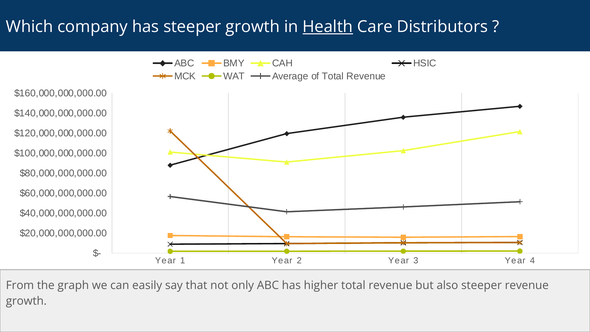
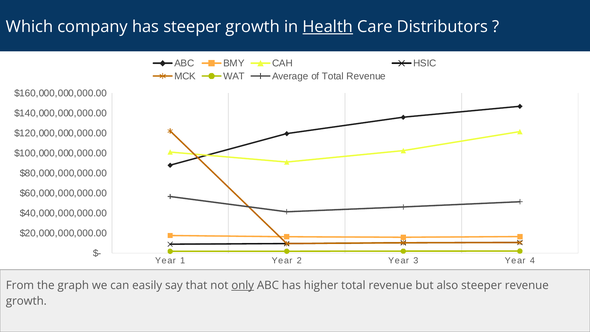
only underline: none -> present (243, 285)
